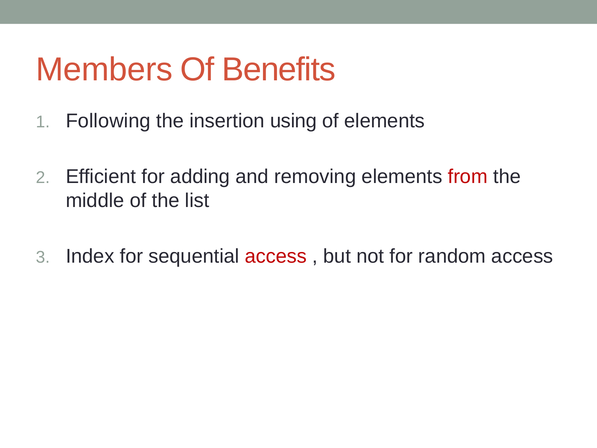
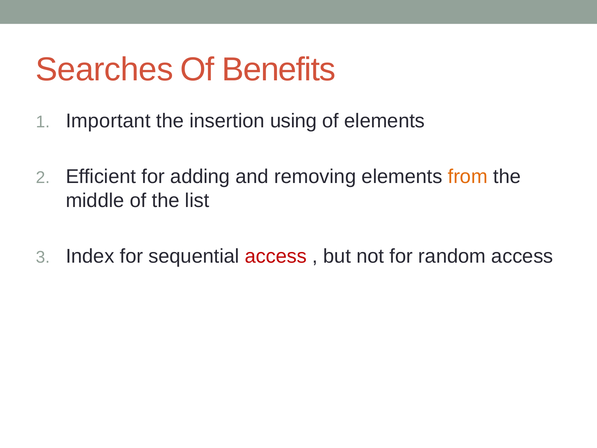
Members: Members -> Searches (104, 69)
Following: Following -> Important (108, 121)
from colour: red -> orange (468, 177)
